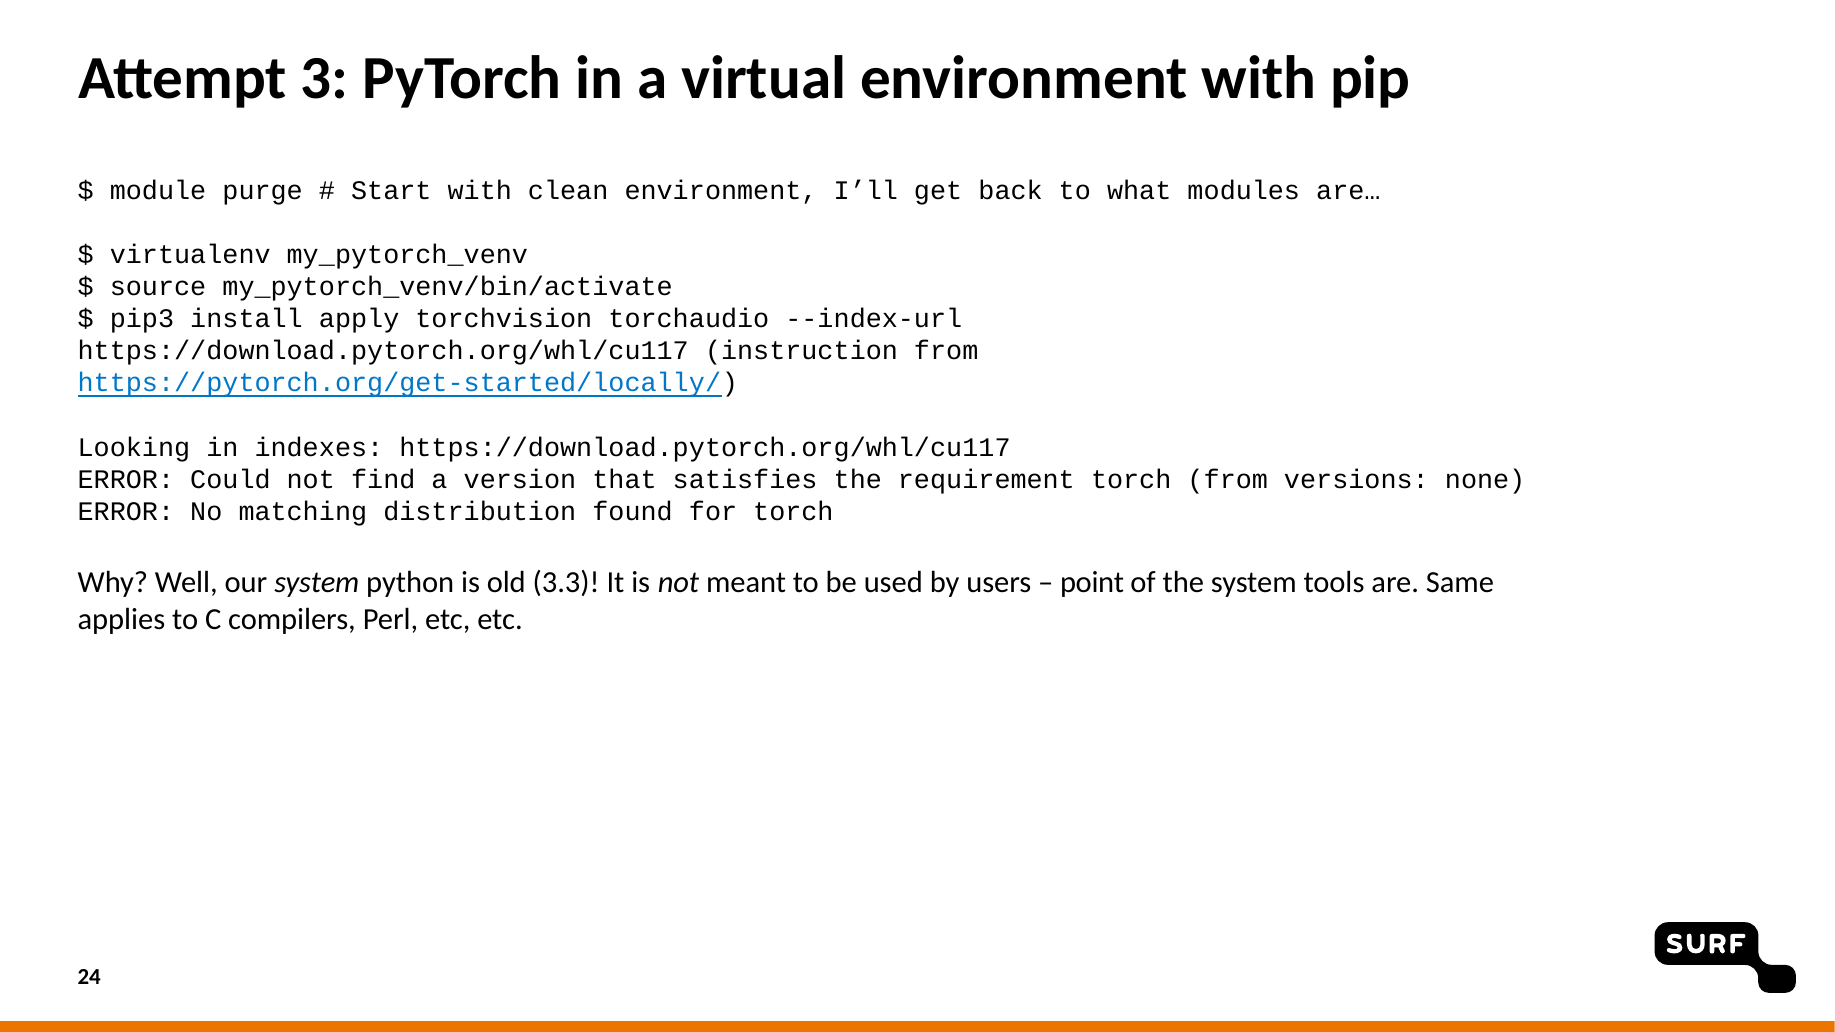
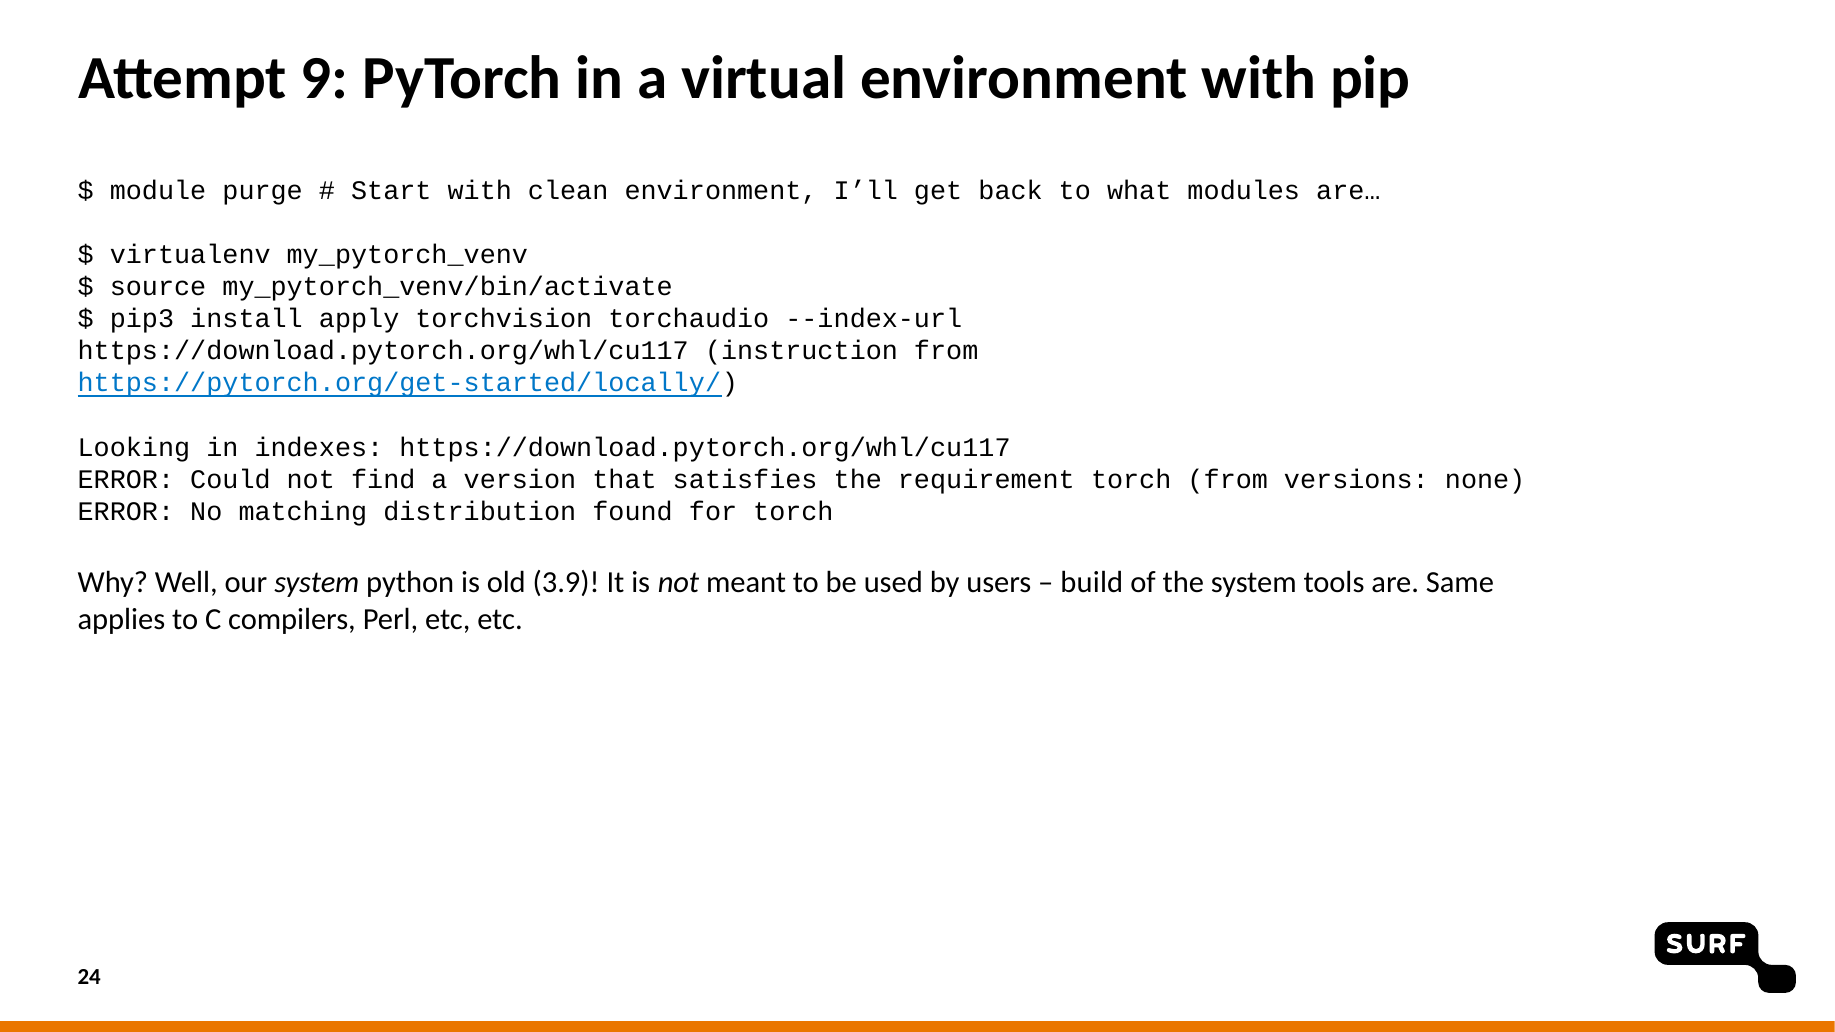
3: 3 -> 9 (325, 79)
3.3: 3.3 -> 3.9 (566, 583)
point: point -> build (1092, 583)
